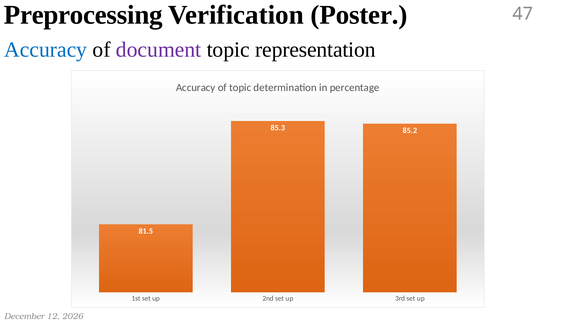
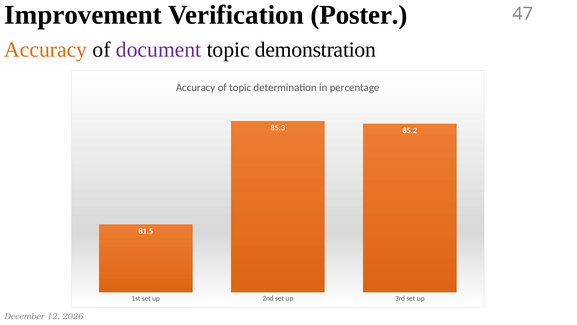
Preprocessing: Preprocessing -> Improvement (83, 15)
Accuracy colour: blue -> orange (46, 50)
representation: representation -> demonstration (315, 50)
